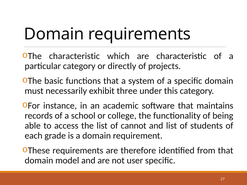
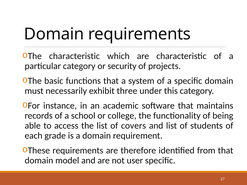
directly: directly -> security (122, 66)
cannot: cannot -> covers (134, 126)
